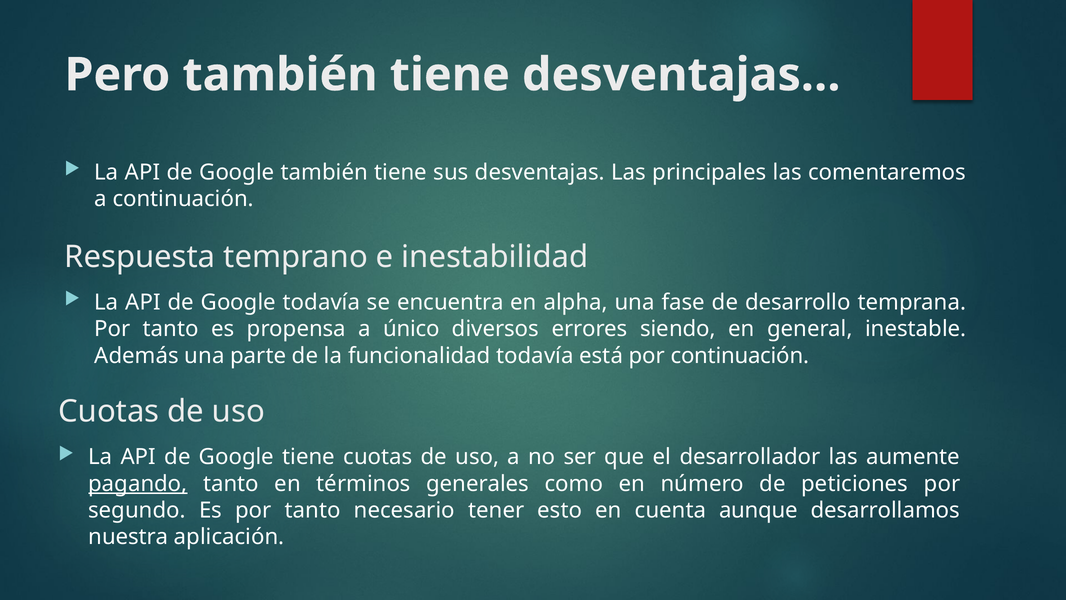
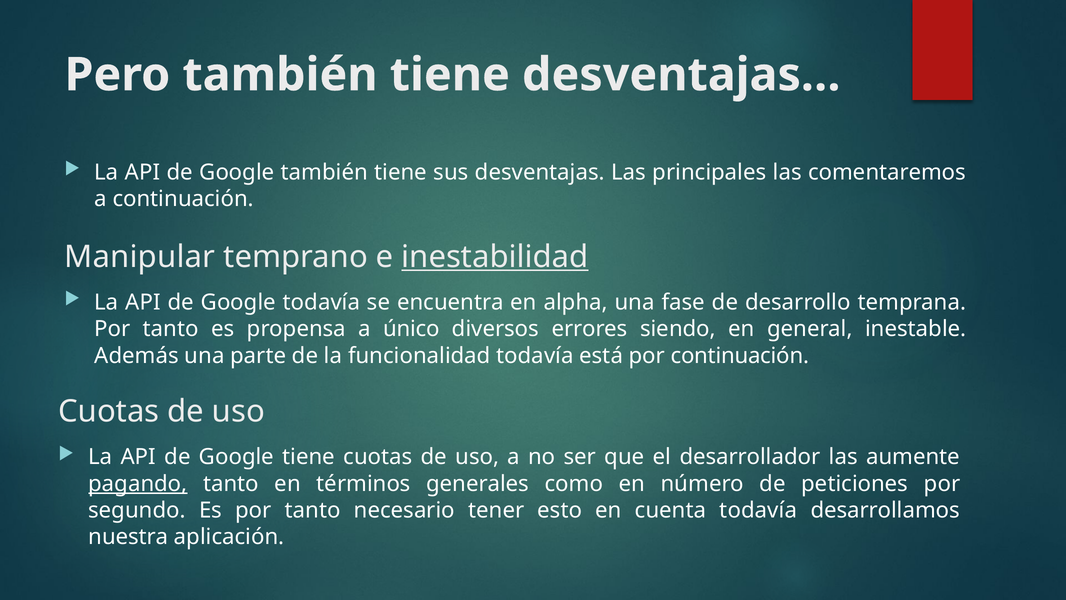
Respuesta: Respuesta -> Manipular (140, 257)
inestabilidad underline: none -> present (495, 257)
cuenta aunque: aunque -> todavía (758, 510)
